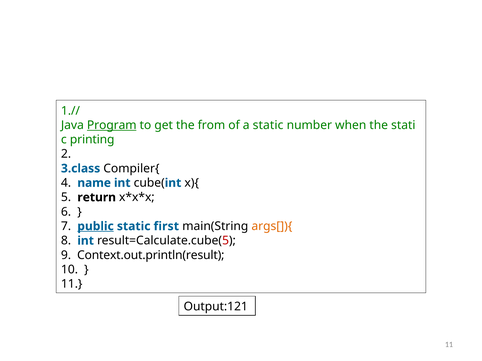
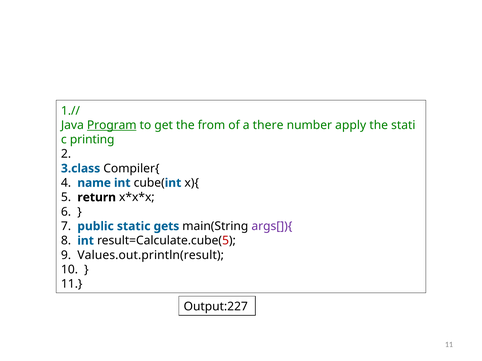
a static: static -> there (268, 125)
when: when -> apply (351, 125)
public underline: present -> none (96, 227)
first: first -> gets (166, 227)
args[]){ colour: orange -> purple (272, 227)
Context.out.println(result: Context.out.println(result -> Values.out.println(result (151, 255)
Output:121: Output:121 -> Output:227 (216, 307)
